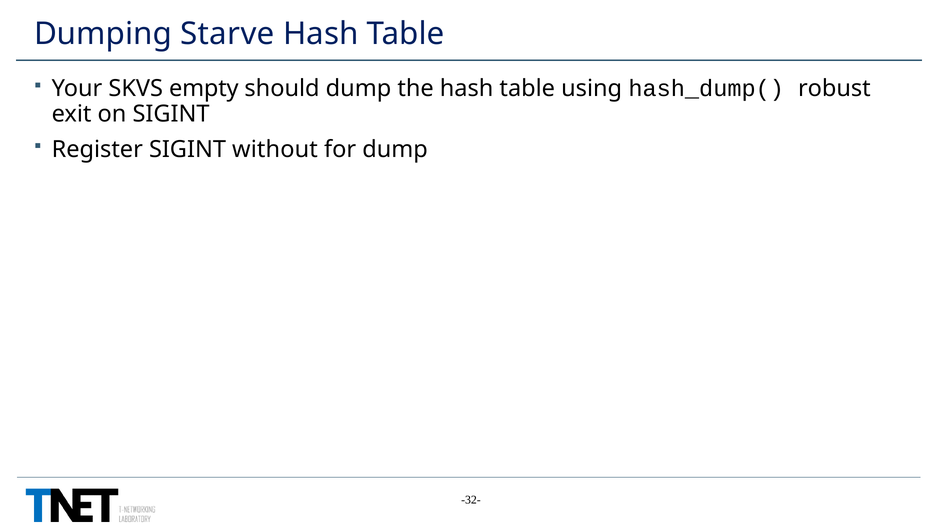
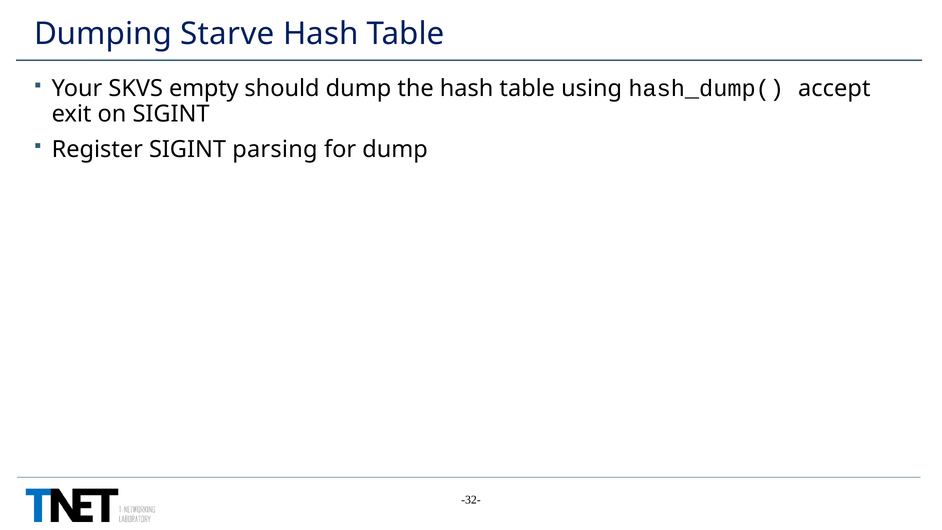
robust: robust -> accept (834, 89)
without: without -> parsing (275, 149)
